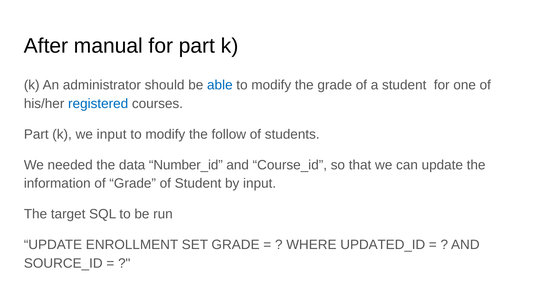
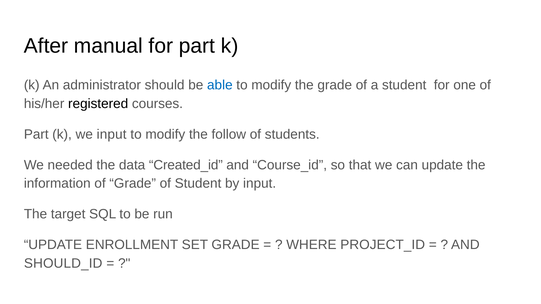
registered colour: blue -> black (98, 104)
Number_id: Number_id -> Created_id (186, 165)
UPDATED_ID: UPDATED_ID -> PROJECT_ID (383, 245)
SOURCE_ID: SOURCE_ID -> SHOULD_ID (63, 264)
